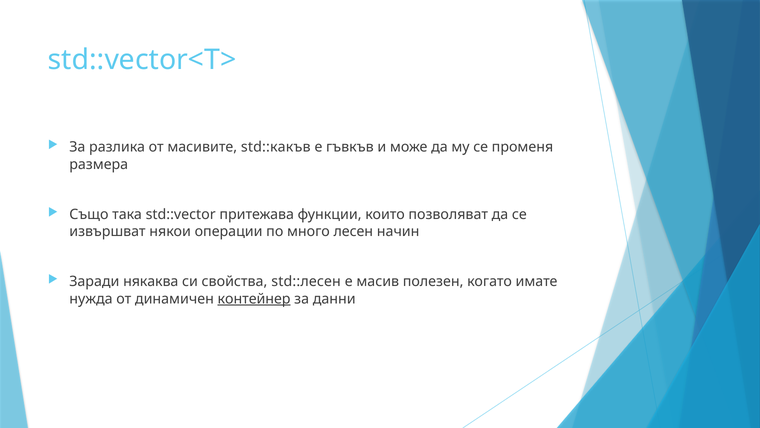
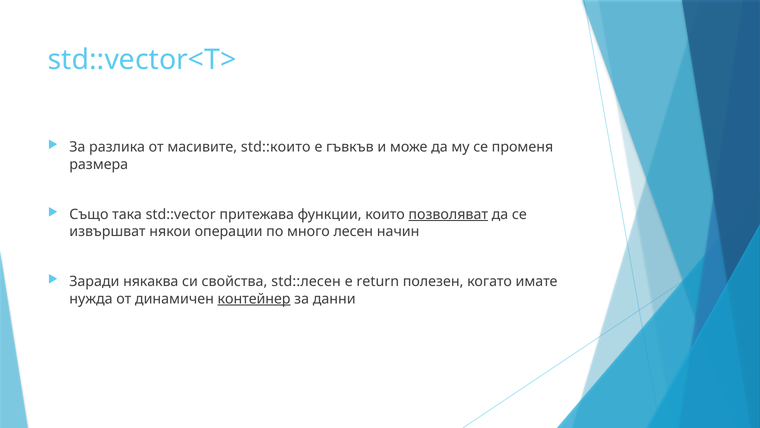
std::какъв: std::какъв -> std::които (276, 147)
позволяват underline: none -> present (448, 214)
масив: масив -> return (378, 281)
